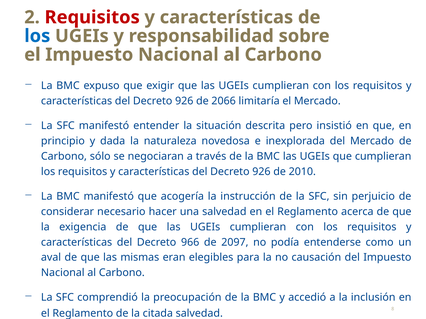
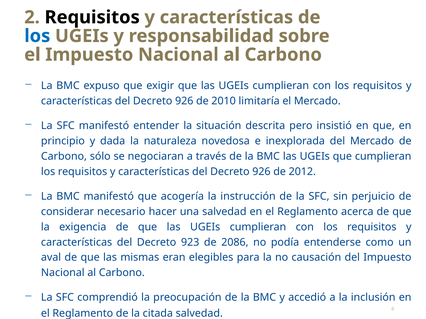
Requisitos colour: red -> black (92, 17)
2066: 2066 -> 2010 (224, 101)
2010: 2010 -> 2012 (302, 172)
966: 966 -> 923 (190, 243)
2097: 2097 -> 2086 (235, 243)
